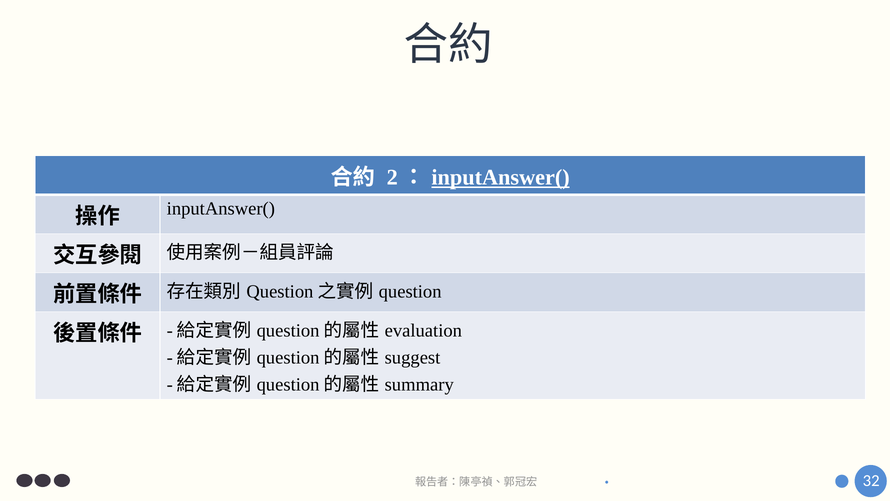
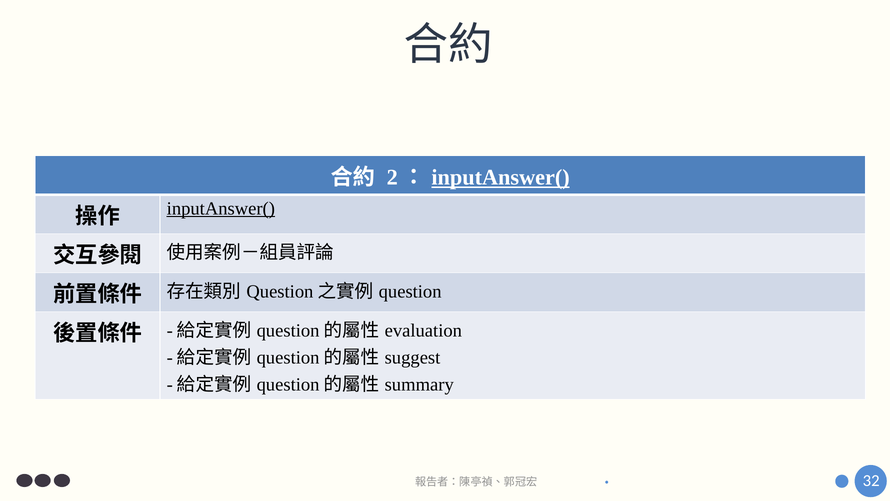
inputAnswer( underline: none -> present (221, 208)
